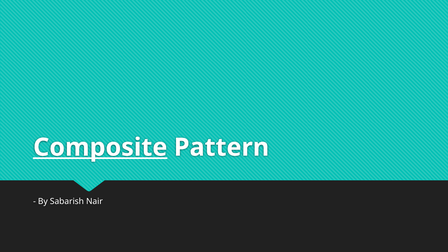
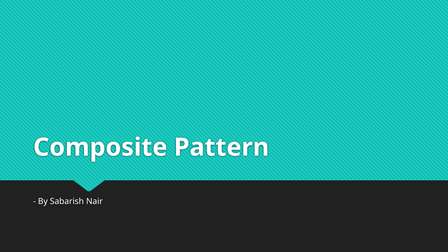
Composite underline: present -> none (100, 147)
